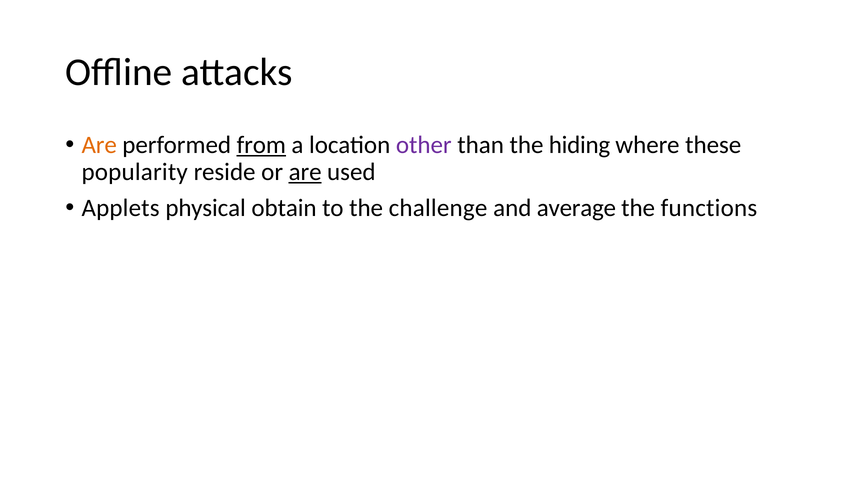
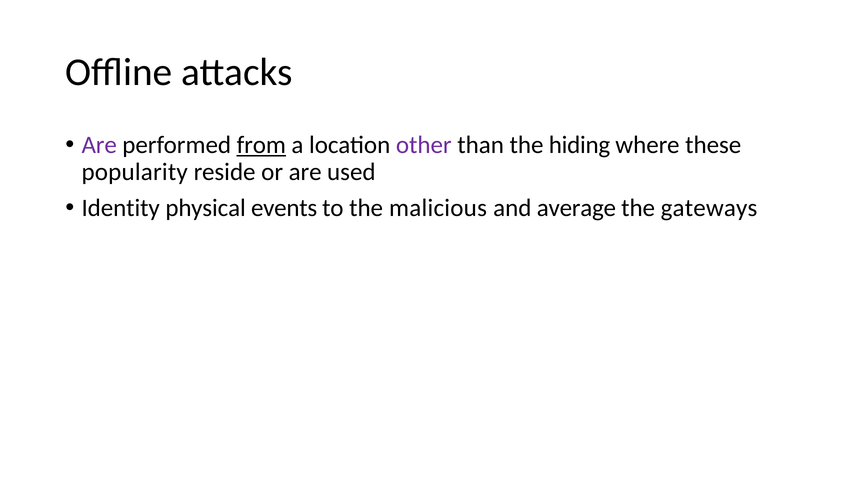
Are colour: orange -> purple (99, 145)
are underline: present -> none (305, 172)
Applets: Applets -> Identity (121, 208)
obtain: obtain -> events (284, 208)
challenge: challenge -> malicious (438, 208)
functions: functions -> gateways (709, 208)
